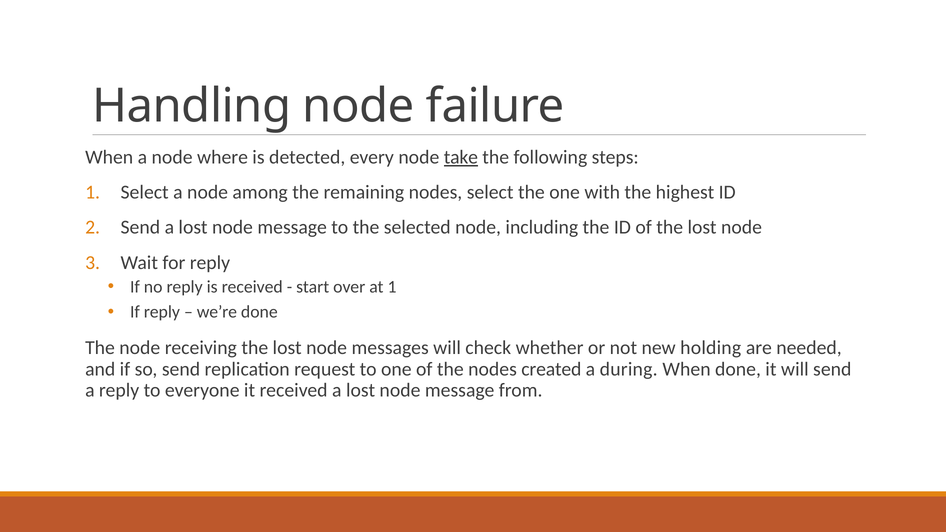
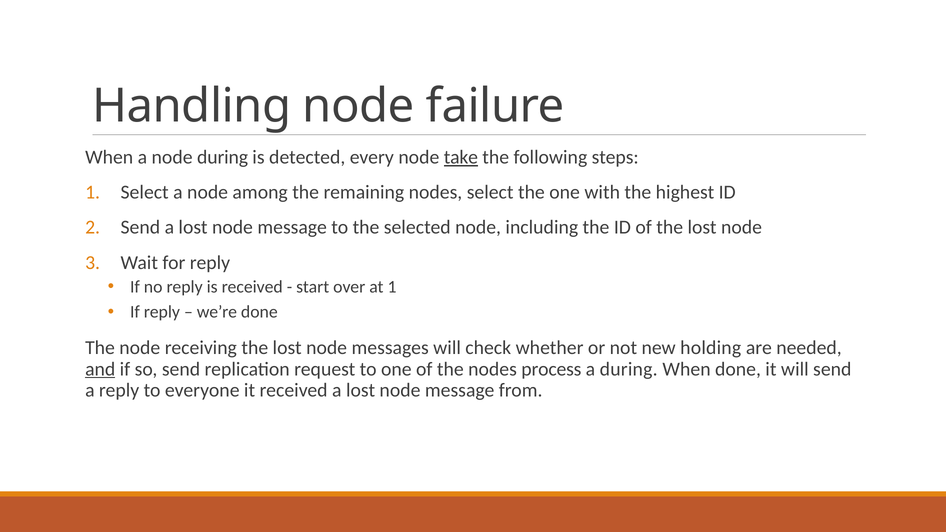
node where: where -> during (223, 157)
and underline: none -> present (100, 369)
created: created -> process (551, 369)
